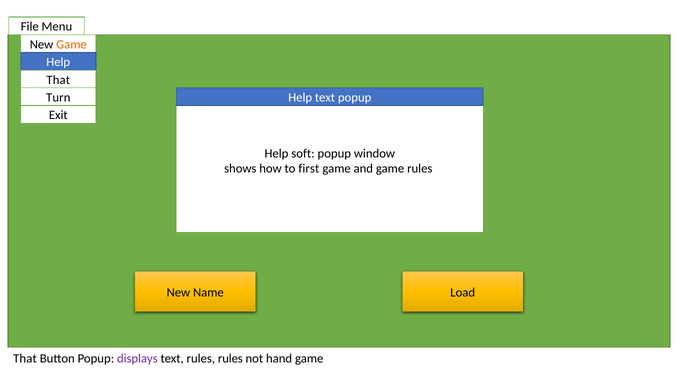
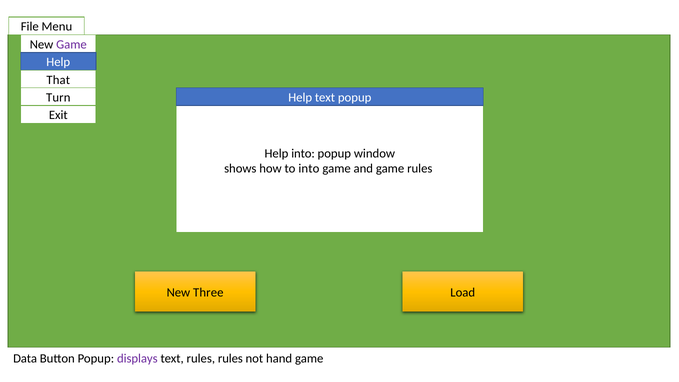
Game colour: orange -> purple (71, 44)
Help soft: soft -> into (303, 153)
to first: first -> into (309, 169)
Name: Name -> Three (208, 292)
That: That -> Data (25, 358)
